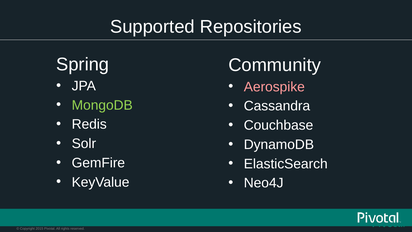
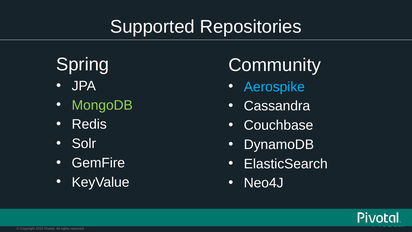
Aerospike colour: pink -> light blue (274, 87)
